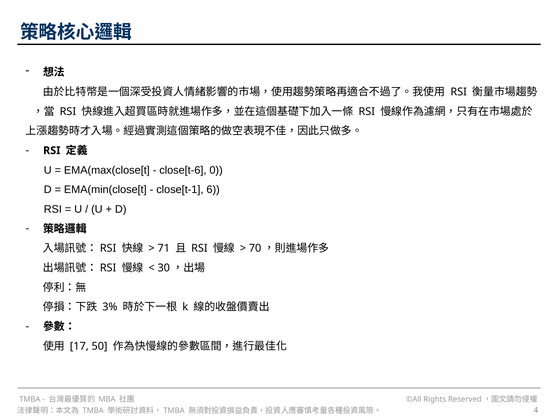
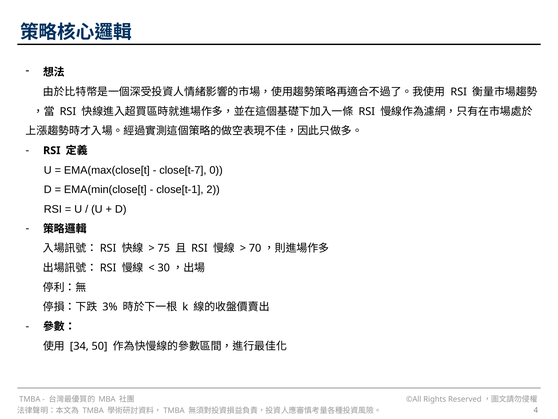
close[t-6: close[t-6 -> close[t-7 (183, 170)
6: 6 -> 2 (213, 189)
71: 71 -> 75 (164, 248)
17: 17 -> 34 (79, 346)
